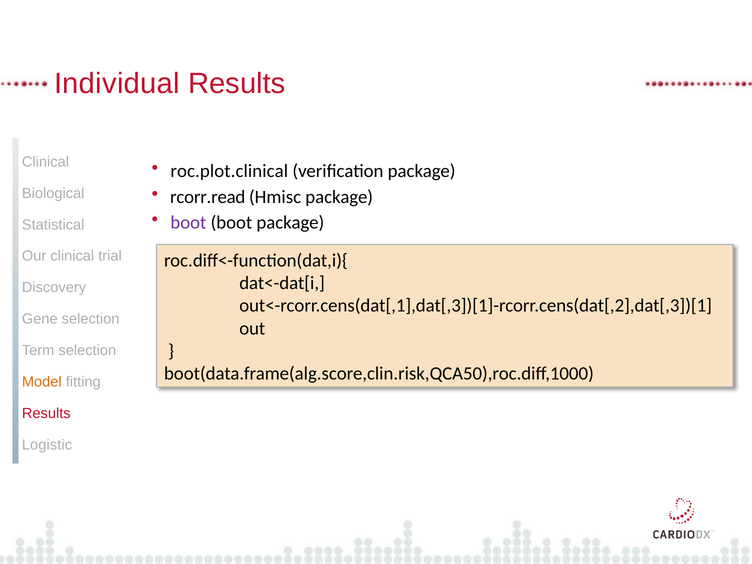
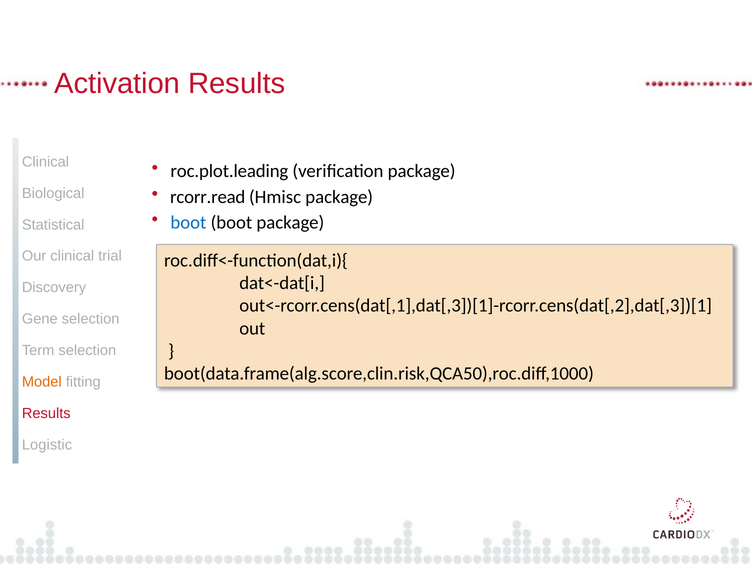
Individual: Individual -> Activation (117, 84)
roc.plot.clinical: roc.plot.clinical -> roc.plot.leading (229, 171)
boot colour: purple -> blue (188, 223)
